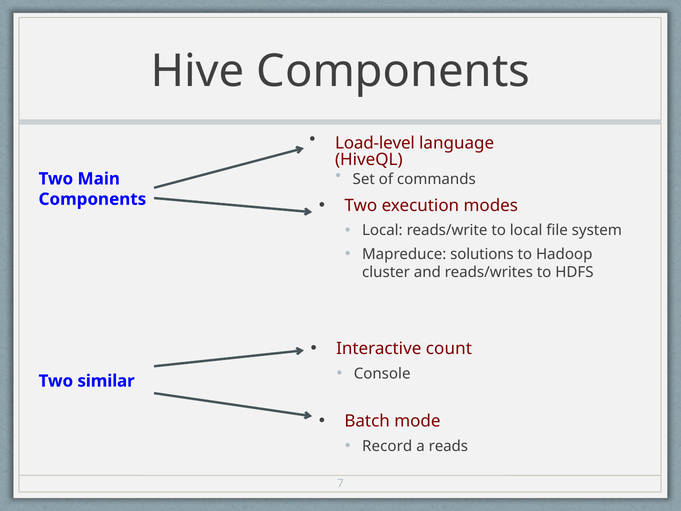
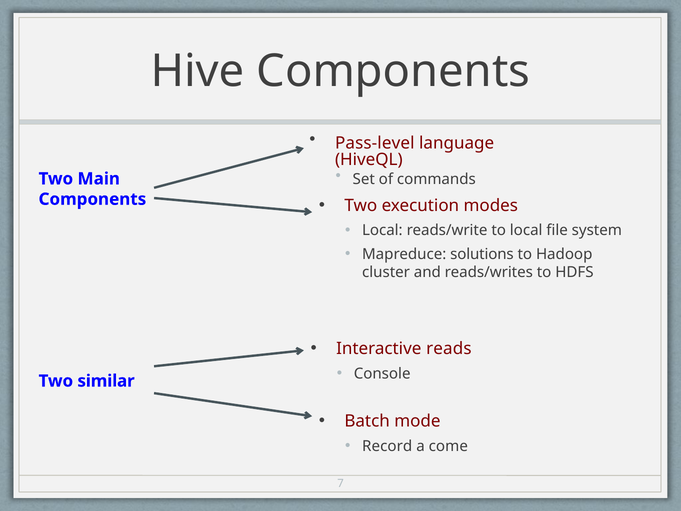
Load-level: Load-level -> Pass-level (375, 143)
count: count -> reads (449, 349)
reads: reads -> come (448, 446)
